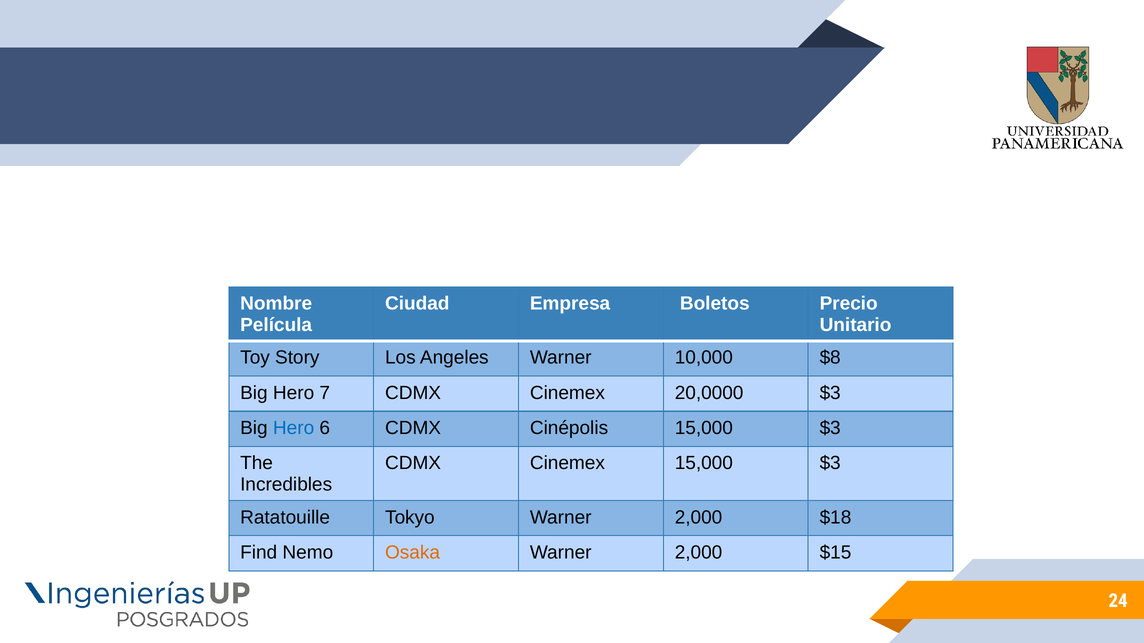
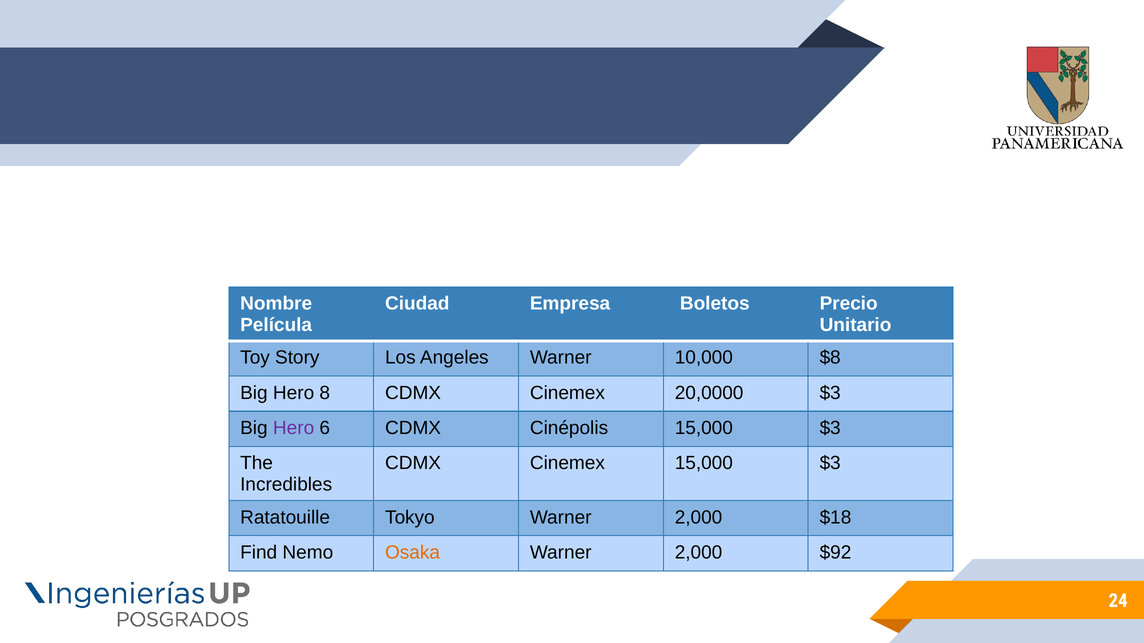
7: 7 -> 8 (325, 393)
Hero colour: blue -> purple (294, 428)
$15: $15 -> $92 (835, 553)
